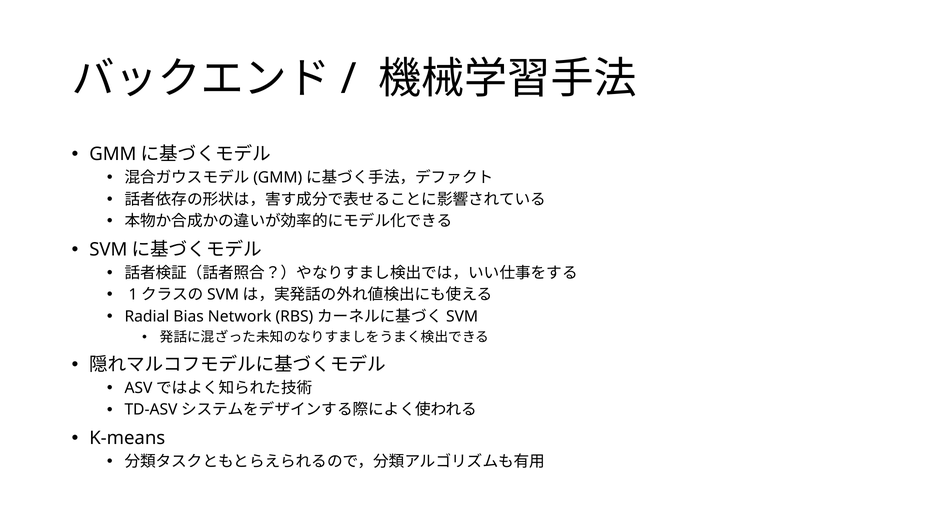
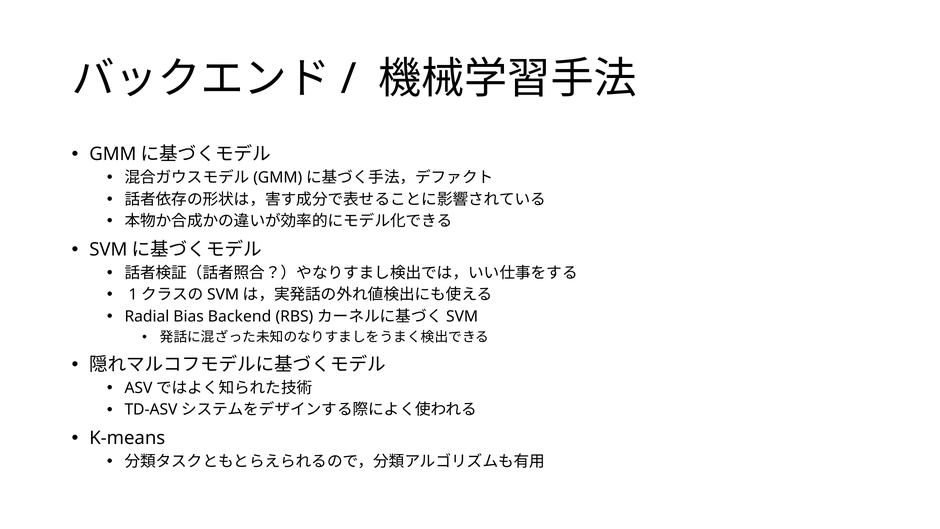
Network: Network -> Backend (240, 316)
